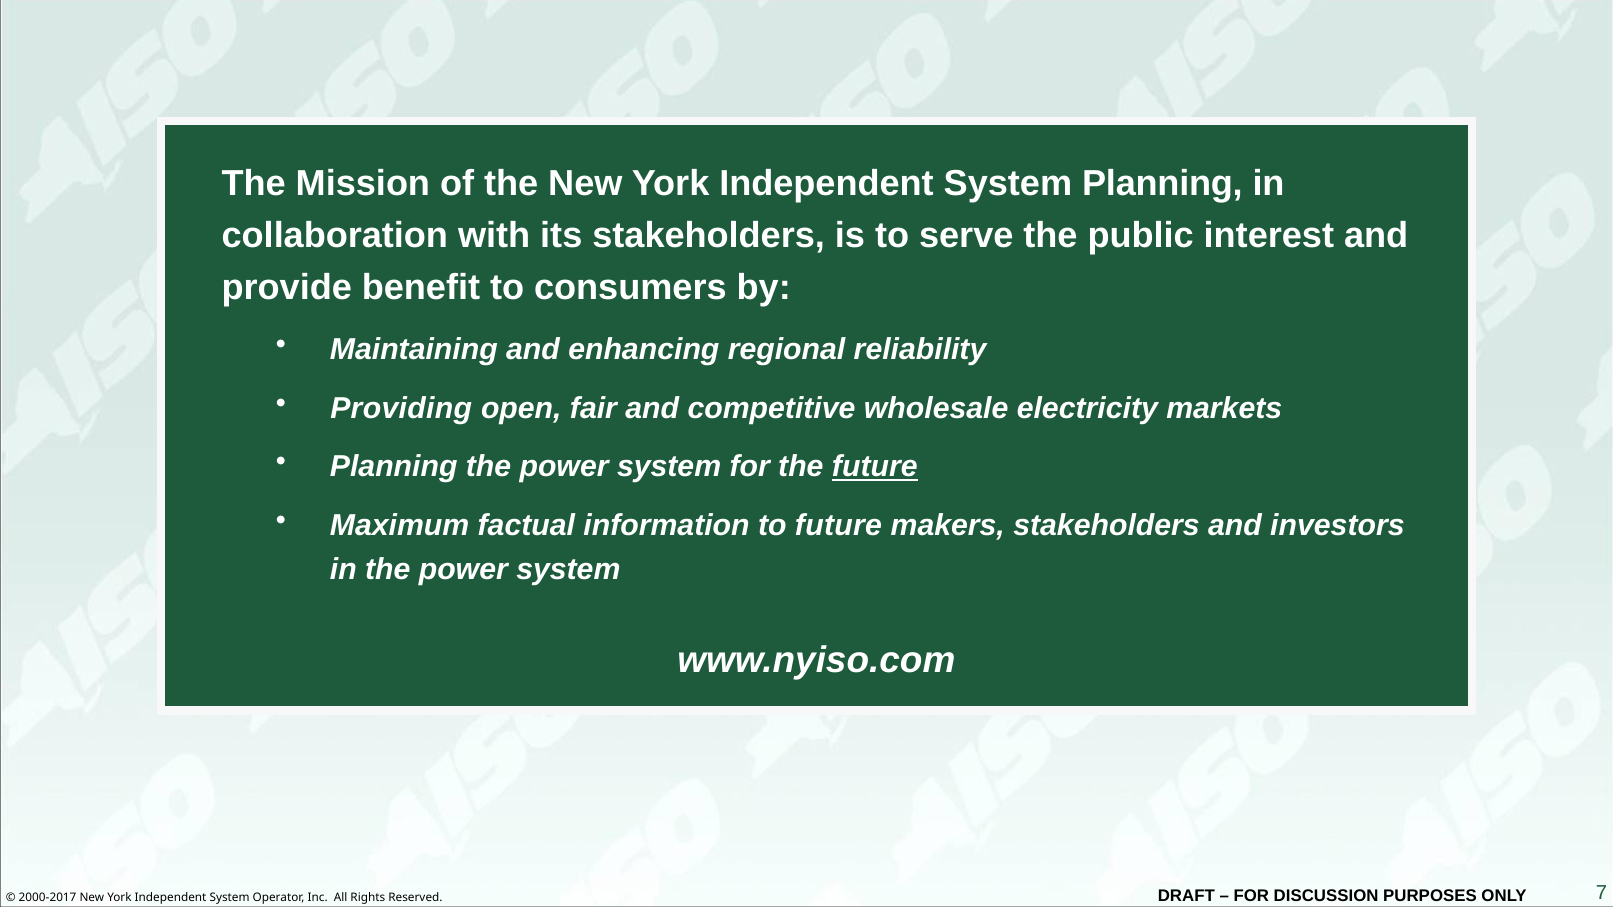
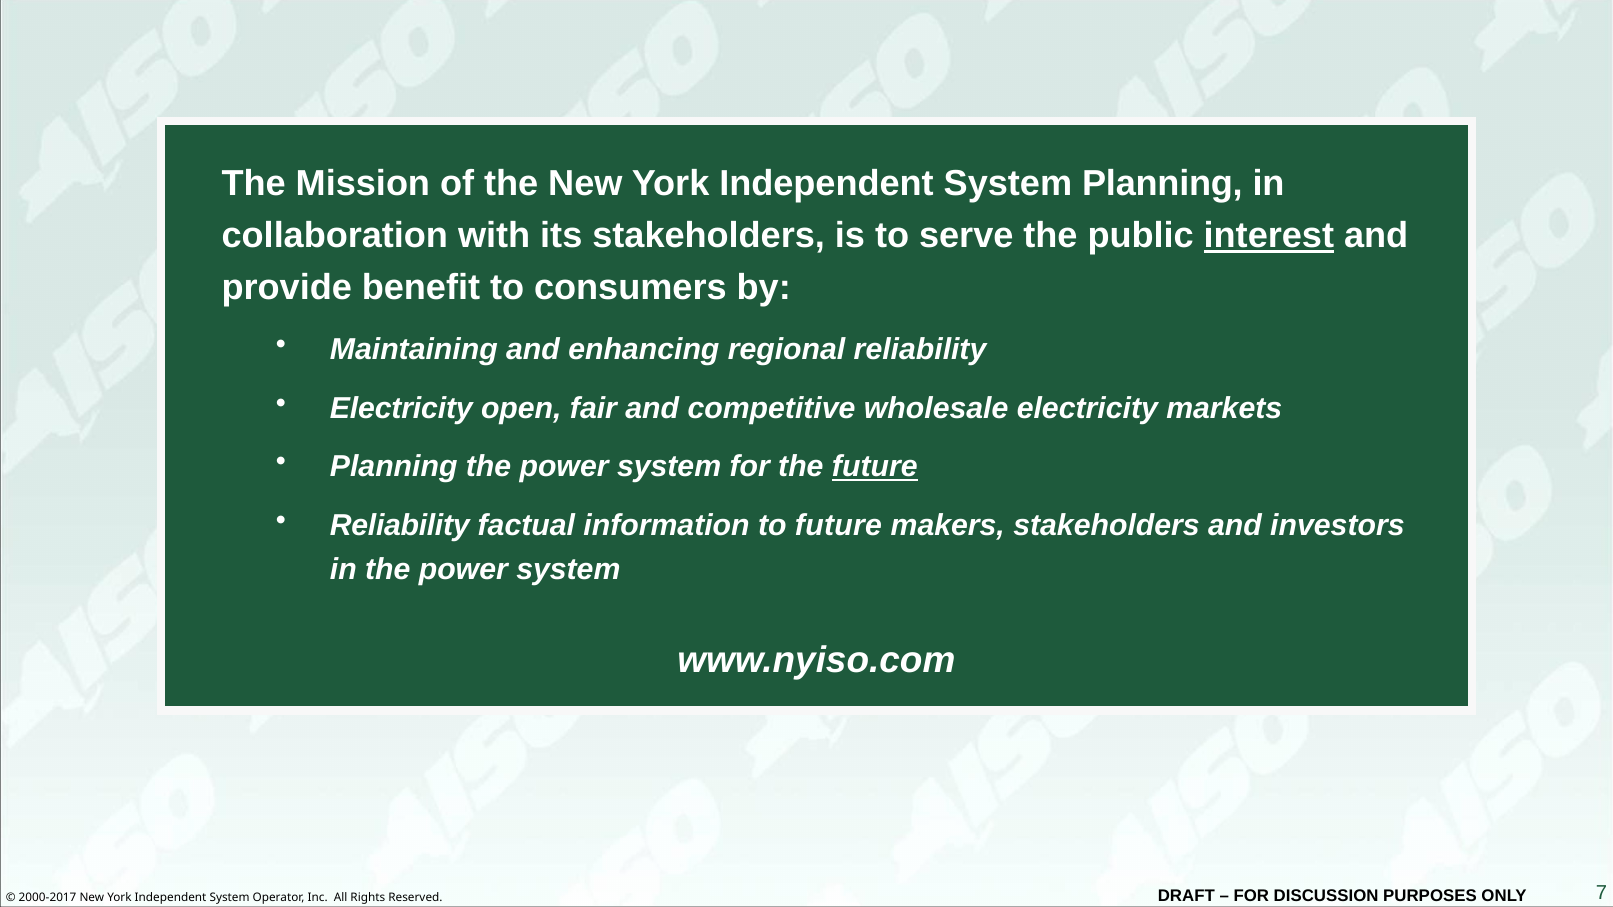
interest underline: none -> present (1269, 236)
Providing: Providing -> Electricity (401, 409)
Maximum: Maximum -> Reliability (400, 526)
